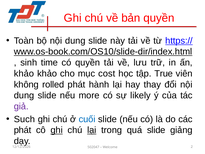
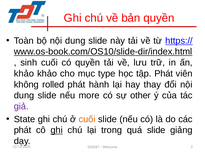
sinh time: time -> cuối (49, 62)
cost: cost -> type (107, 73)
tập True: True -> Phát (164, 73)
likely: likely -> other (140, 95)
Such: Such -> State (25, 119)
cuối colour: blue -> orange (87, 119)
lại underline: present -> none (92, 130)
